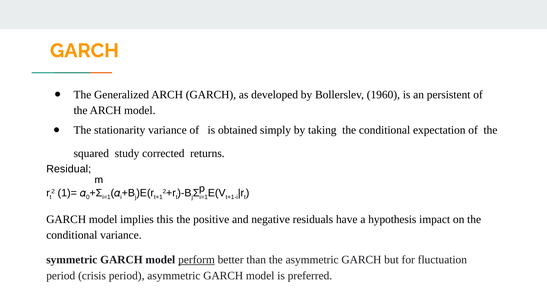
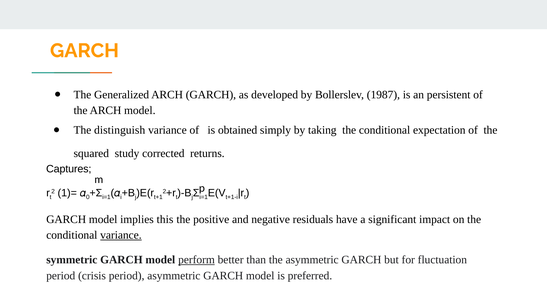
1960: 1960 -> 1987 (383, 94)
stationarity: stationarity -> distinguish (120, 130)
Residual: Residual -> Captures (69, 169)
hypothesis: hypothesis -> significant (392, 219)
variance underline: none -> present (121, 235)
